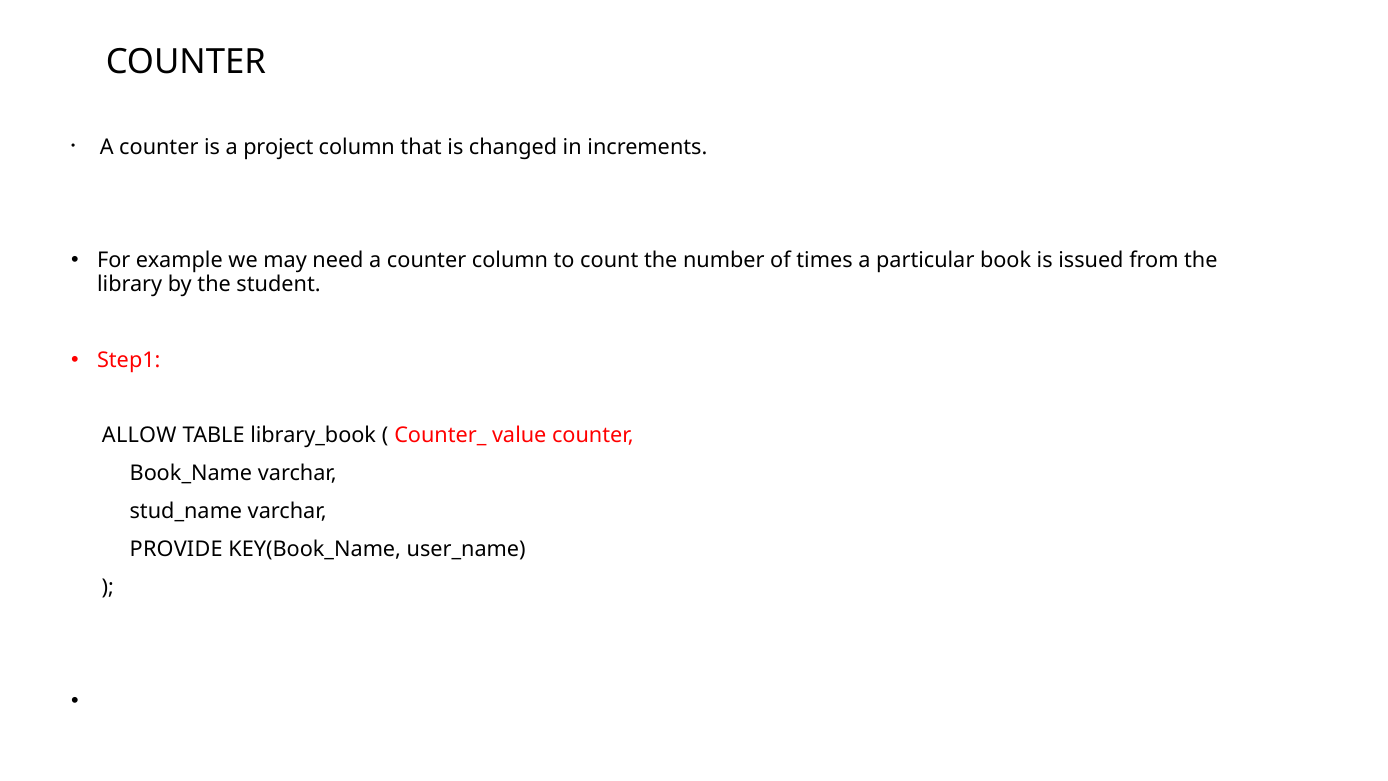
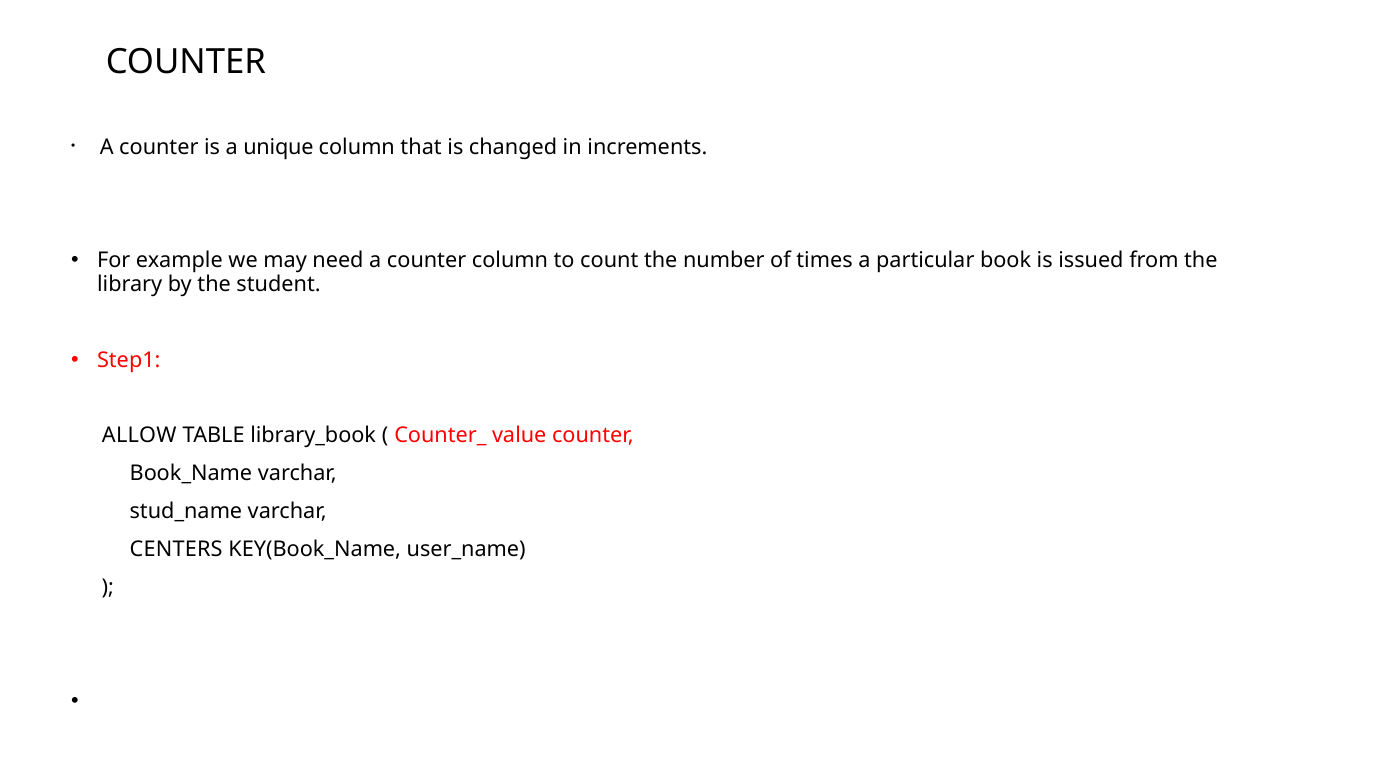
project: project -> unique (278, 147)
PROVIDE: PROVIDE -> CENTERS (176, 549)
